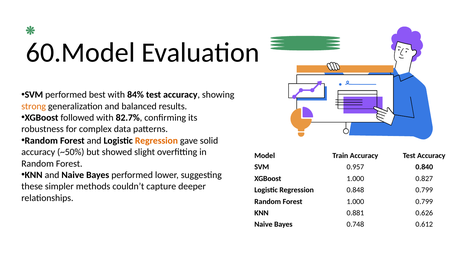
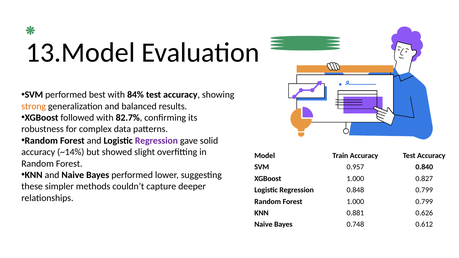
60.Model: 60.Model -> 13.Model (80, 53)
Regression colour: orange -> purple (156, 141)
~50%: ~50% -> ~14% (71, 152)
